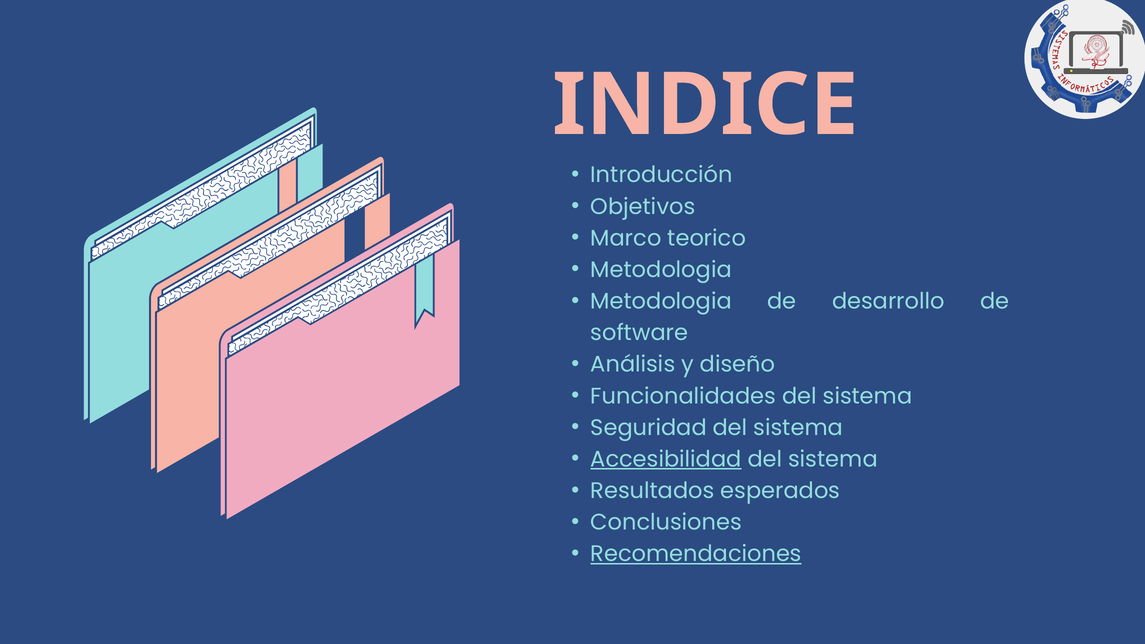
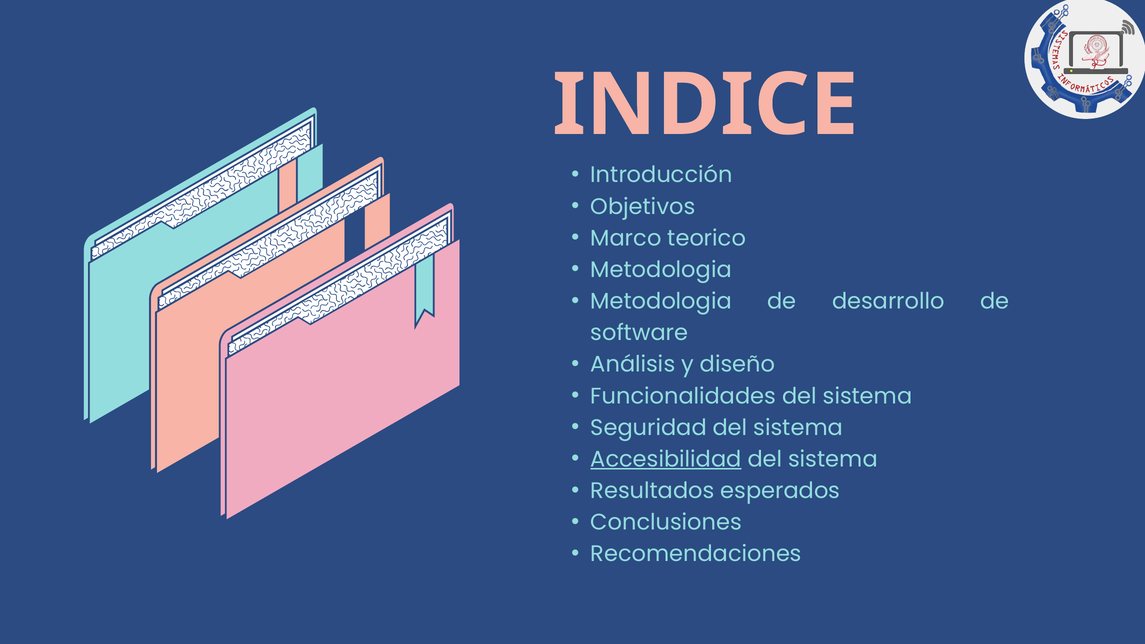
Recomendaciones underline: present -> none (696, 554)
